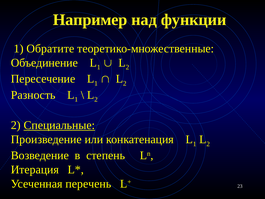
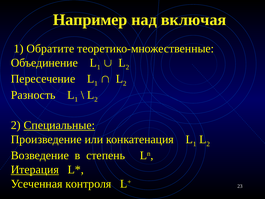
функции: функции -> включая (194, 20)
Итерация underline: none -> present (35, 169)
перечень: перечень -> контроля (88, 184)
